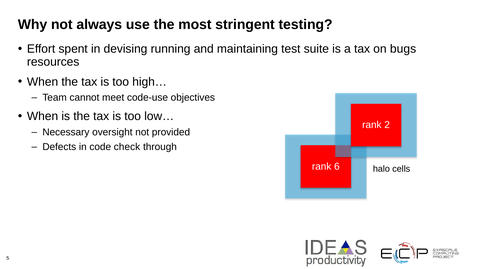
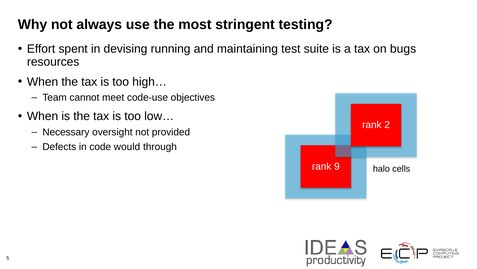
check: check -> would (127, 147)
6: 6 -> 9 (337, 166)
